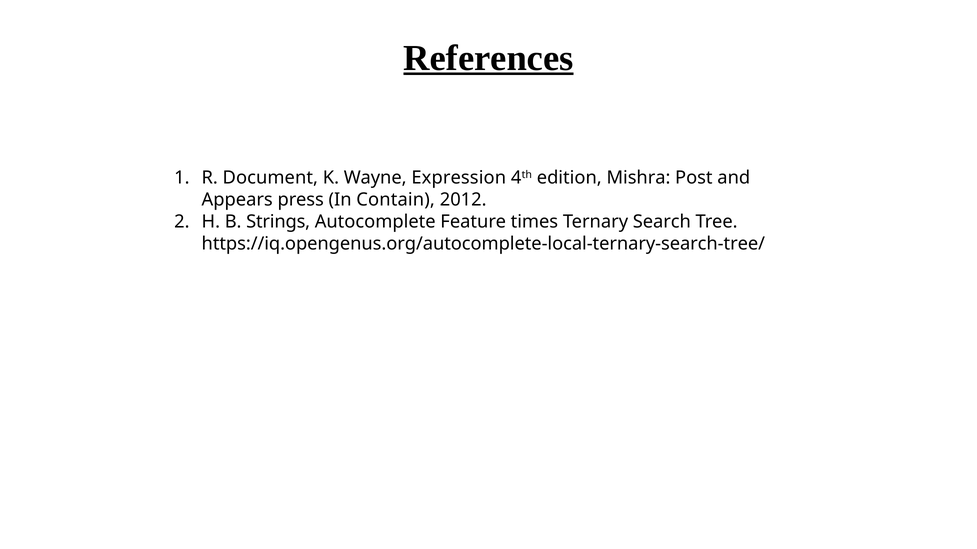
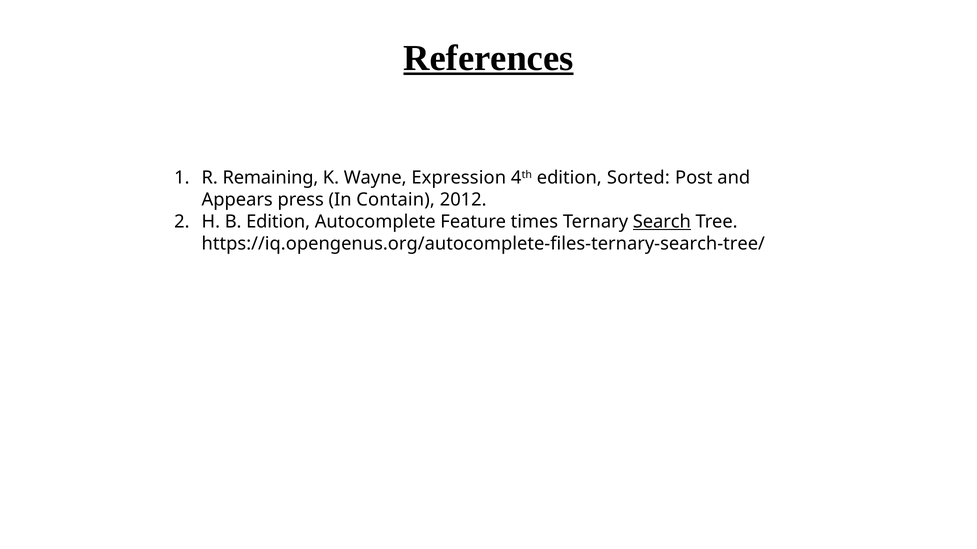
Document: Document -> Remaining (270, 178)
Mishra: Mishra -> Sorted (638, 178)
B Strings: Strings -> Edition (278, 222)
Search underline: none -> present (662, 222)
https://iq.opengenus.org/autocomplete-local-ternary-search-tree/: https://iq.opengenus.org/autocomplete-local-ternary-search-tree/ -> https://iq.opengenus.org/autocomplete-files-ternary-search-tree/ (483, 244)
